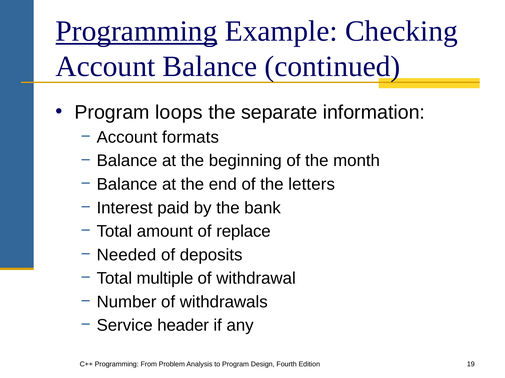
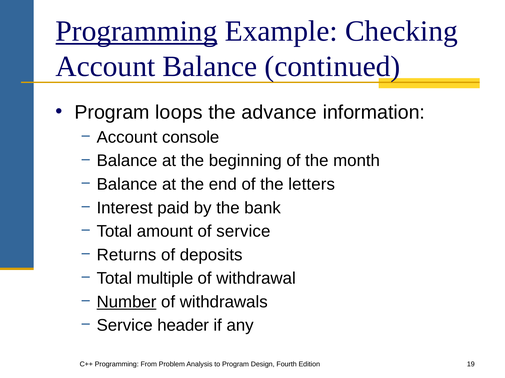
separate: separate -> advance (279, 112)
formats: formats -> console (191, 138)
of replace: replace -> service (243, 232)
Needed: Needed -> Returns (126, 255)
Number underline: none -> present (126, 302)
